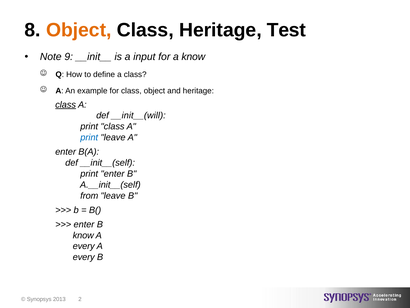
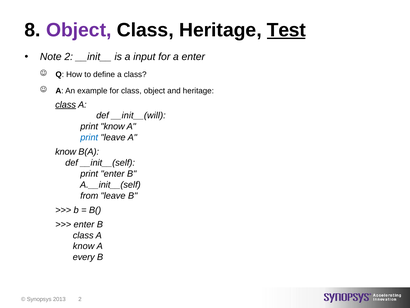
Object colour: orange -> purple (79, 30)
Test underline: none -> present (286, 30)
Note 9: 9 -> 2 (69, 57)
a know: know -> enter (193, 57)
print class: class -> know (113, 126)
enter: enter -> know (66, 152)
know: know -> class (83, 235)
every: every -> know (84, 246)
